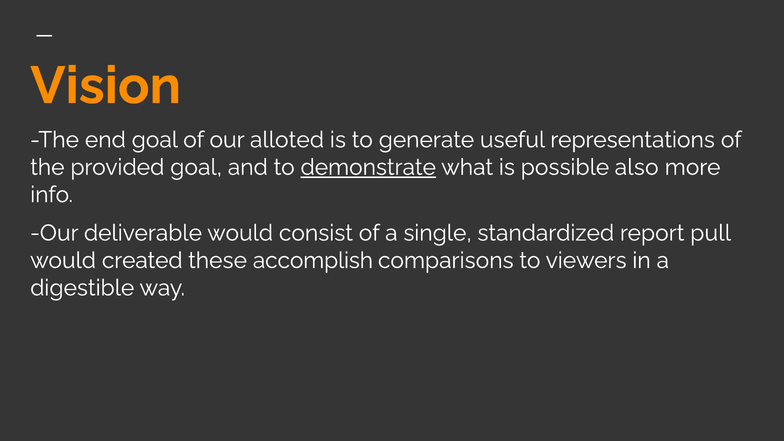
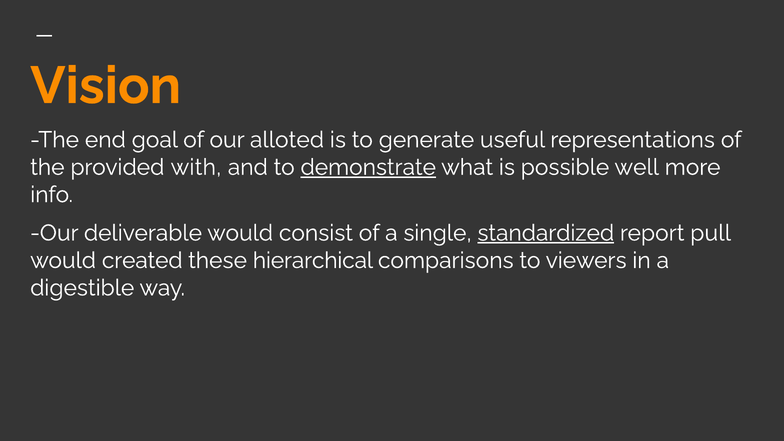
provided goal: goal -> with (196, 167)
also: also -> well (637, 167)
standardized underline: none -> present (546, 233)
accomplish: accomplish -> hierarchical (313, 260)
